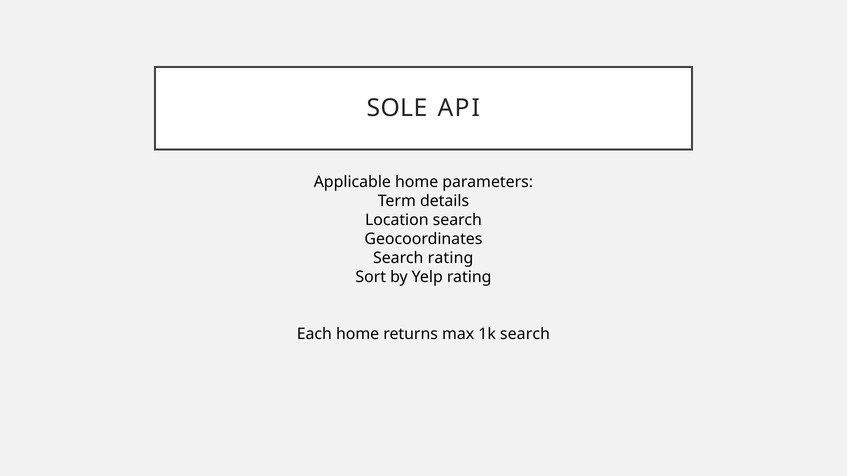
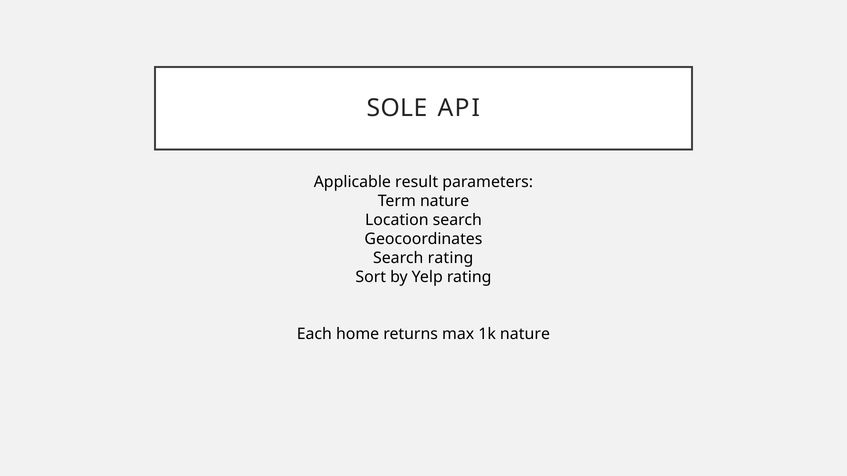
Applicable home: home -> result (417, 182)
Term details: details -> nature (445, 201)
1k search: search -> nature (525, 334)
